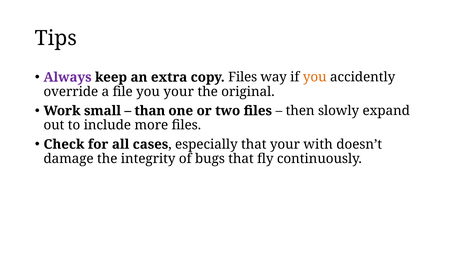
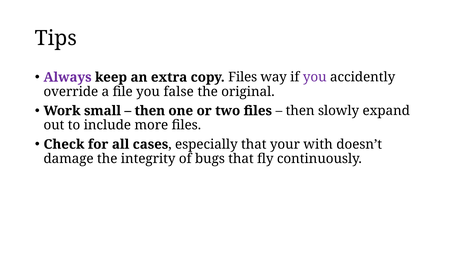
you colour: orange -> purple (315, 77)
you your: your -> false (179, 92)
than: than -> then (150, 111)
